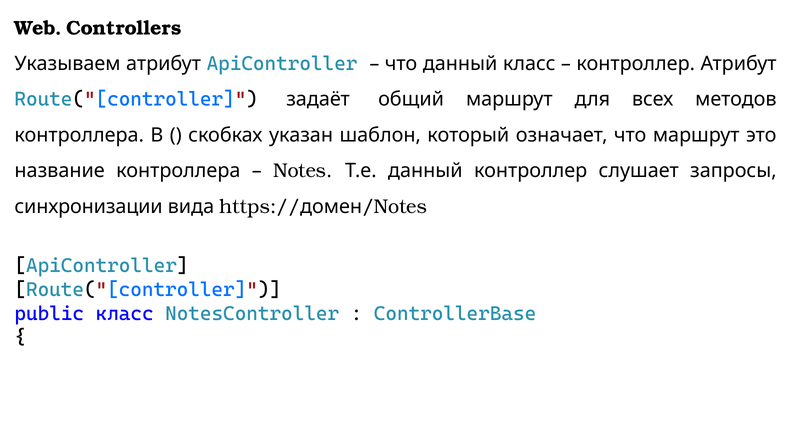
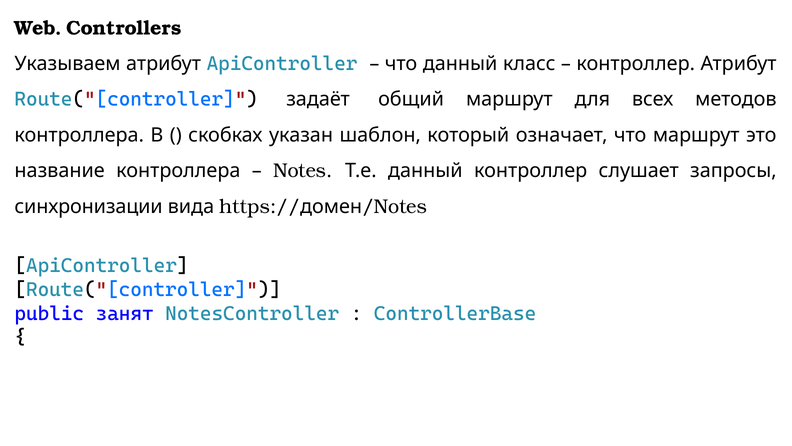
public класс: класс -> занят (125, 313)
